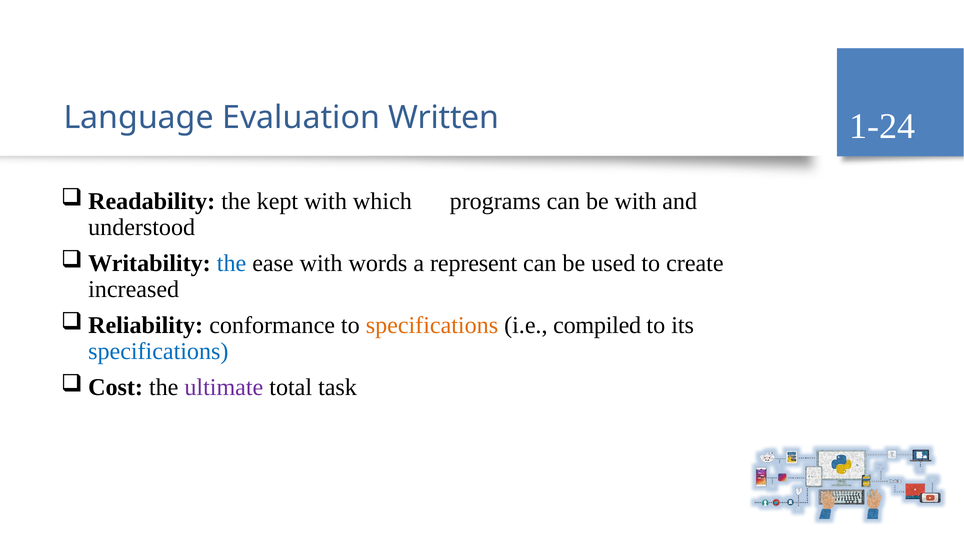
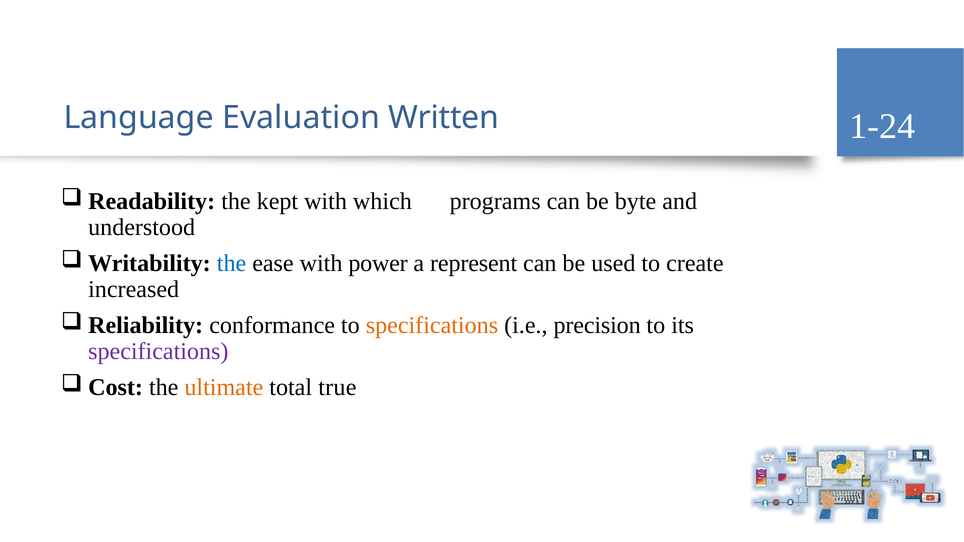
be with: with -> byte (636, 201)
words: words -> power (378, 263)
compiled: compiled -> precision (597, 325)
specifications colour: blue -> purple (158, 351)
ultimate colour: purple -> orange (224, 387)
task: task -> true (337, 387)
